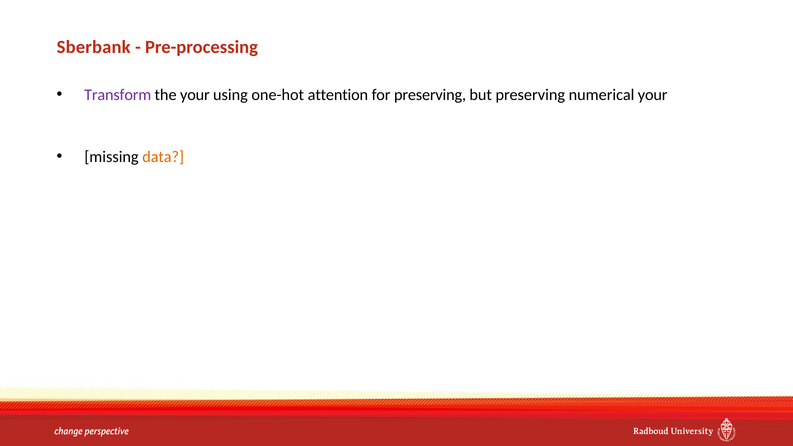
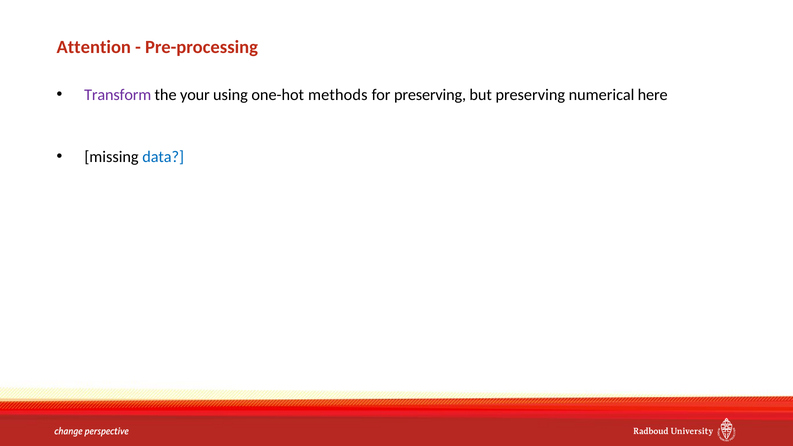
Sberbank: Sberbank -> Attention (94, 47)
attention: attention -> methods (338, 95)
numerical your: your -> here (653, 95)
data colour: orange -> blue (163, 157)
